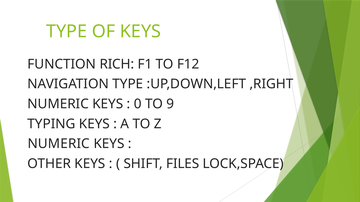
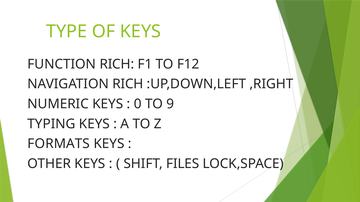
NAVIGATION TYPE: TYPE -> RICH (128, 84)
NUMERIC: NUMERIC -> FORMATS (59, 144)
